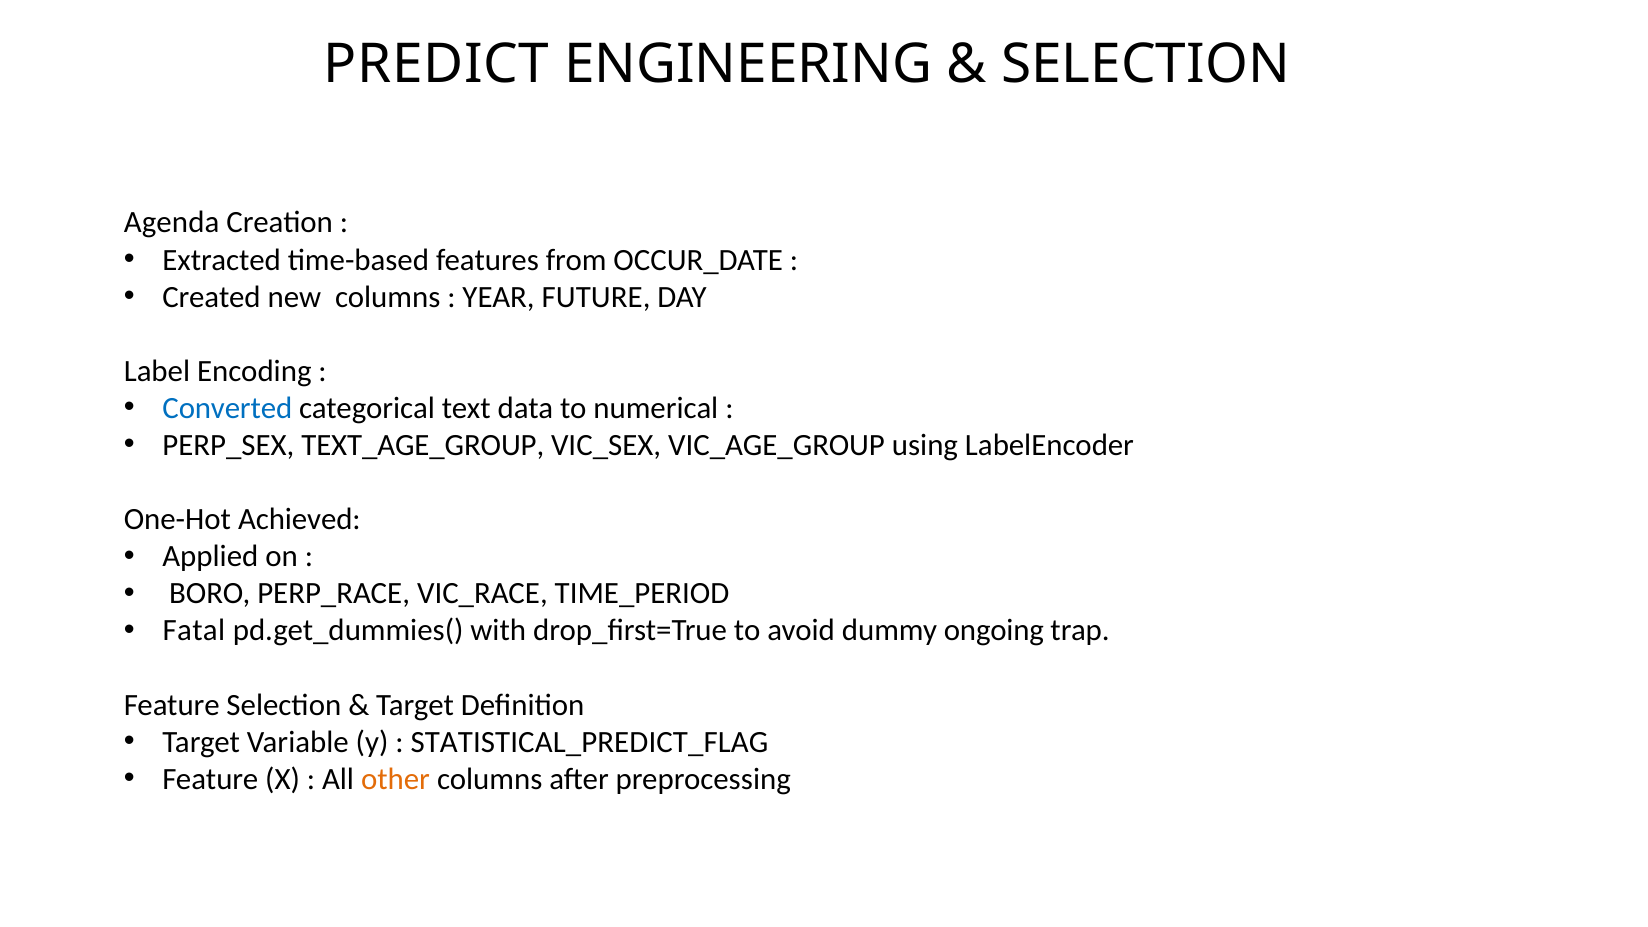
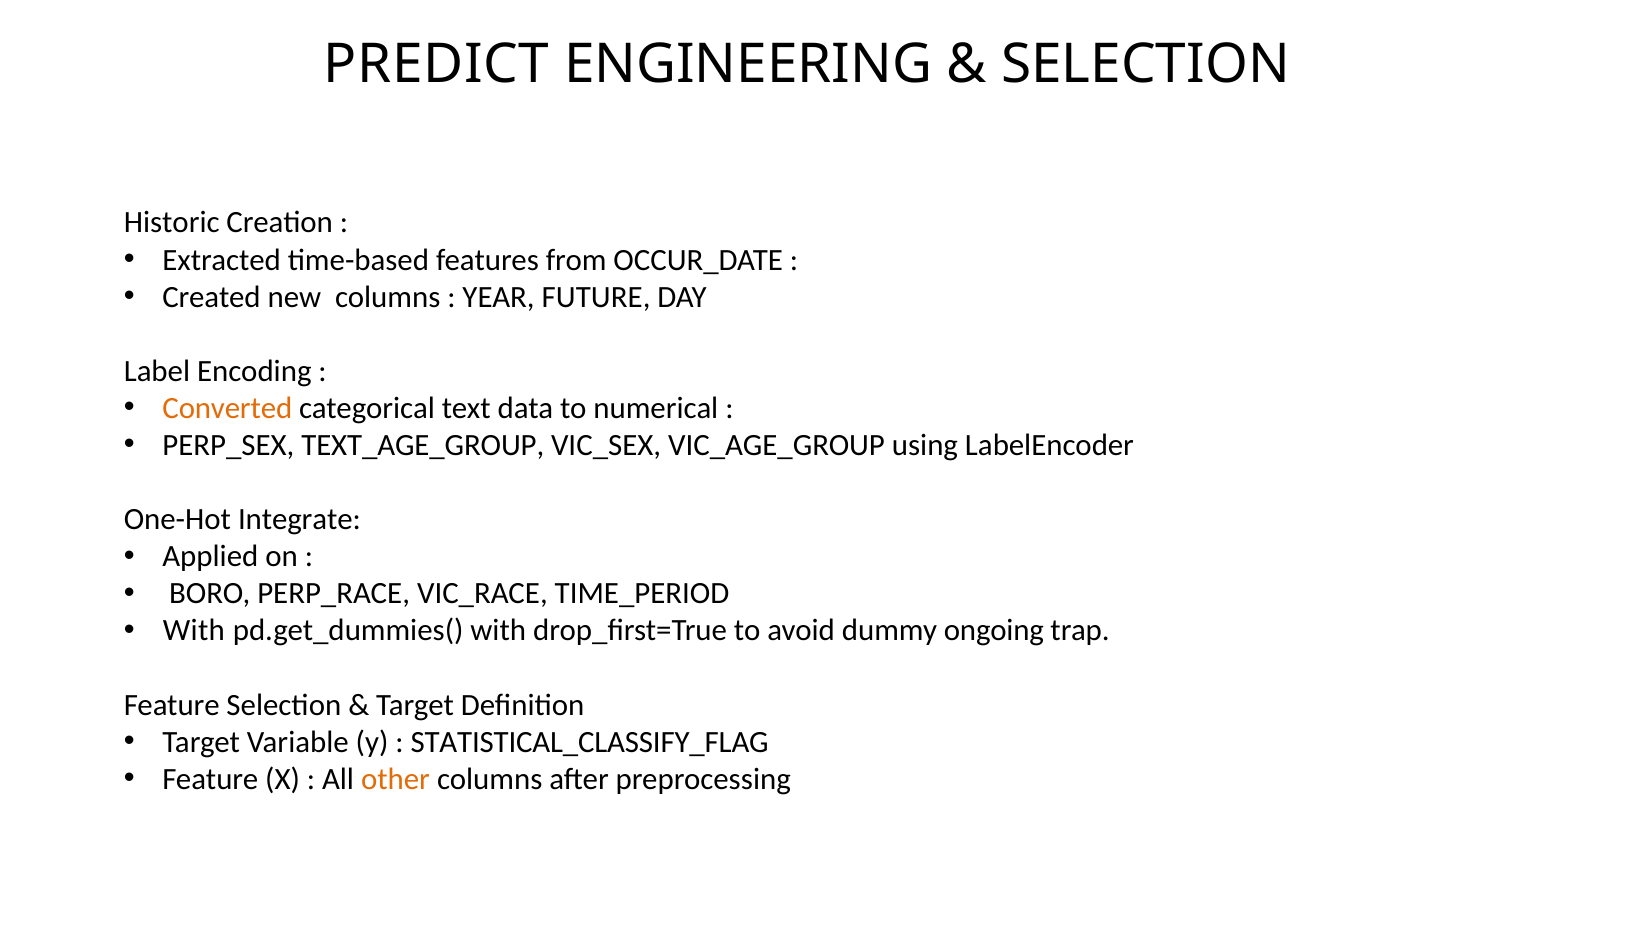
Agenda: Agenda -> Historic (172, 223)
Converted colour: blue -> orange (227, 408)
Achieved: Achieved -> Integrate (299, 519)
Fatal: Fatal -> With (194, 631)
STATISTICAL_PREDICT_FLAG: STATISTICAL_PREDICT_FLAG -> STATISTICAL_CLASSIFY_FLAG (590, 742)
